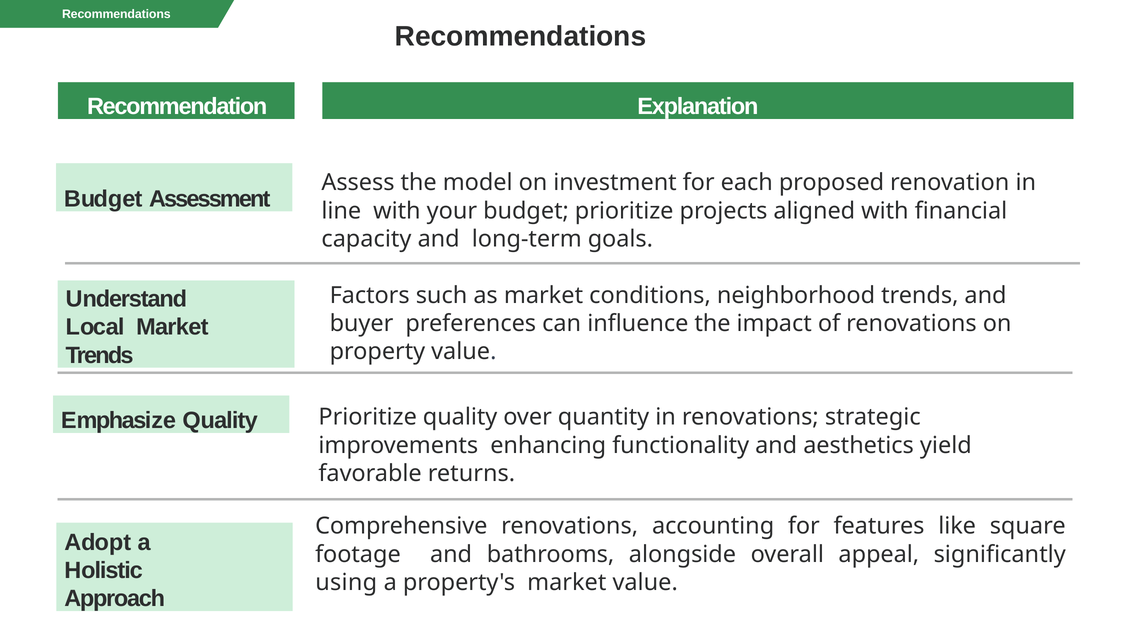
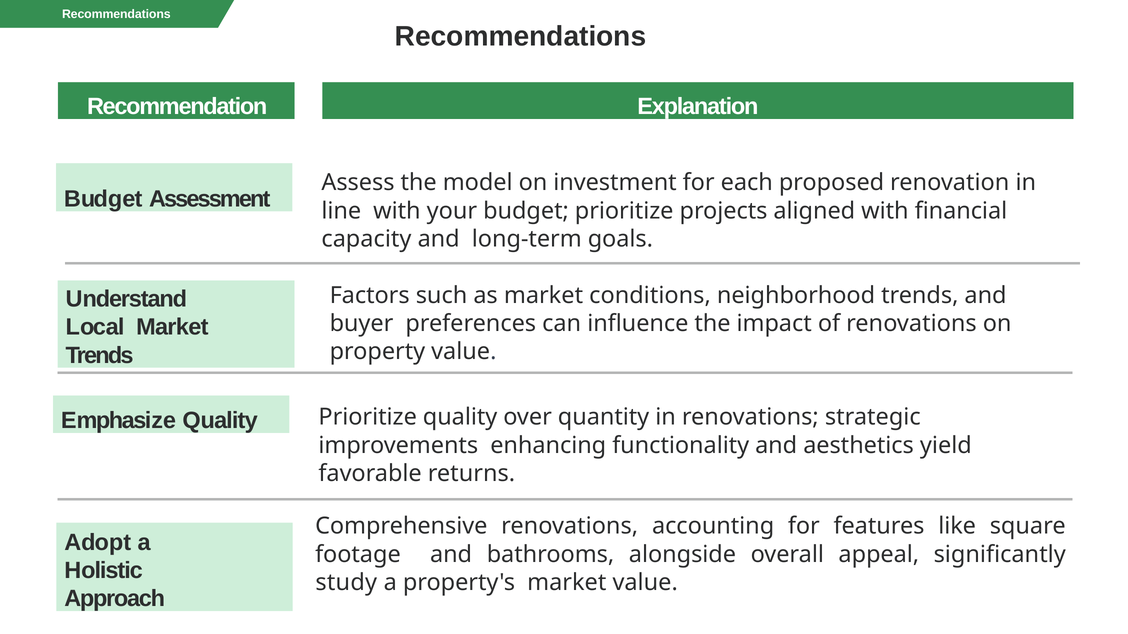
using: using -> study (346, 583)
